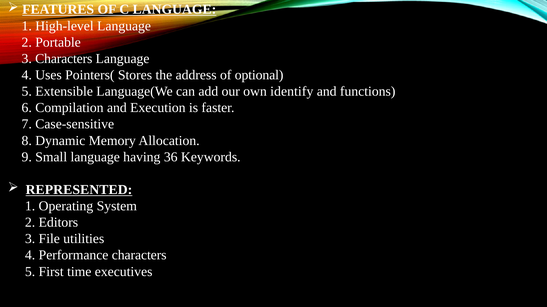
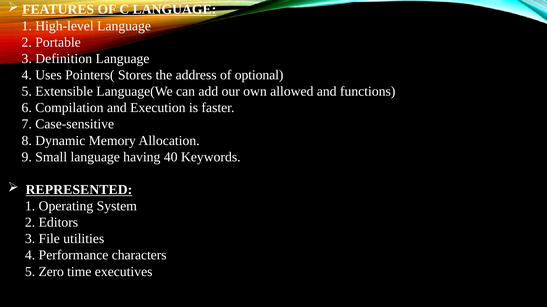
3 Characters: Characters -> Definition (64, 59)
identify: identify -> allowed (292, 92)
36: 36 -> 40 (171, 157)
First: First -> Zero (51, 272)
